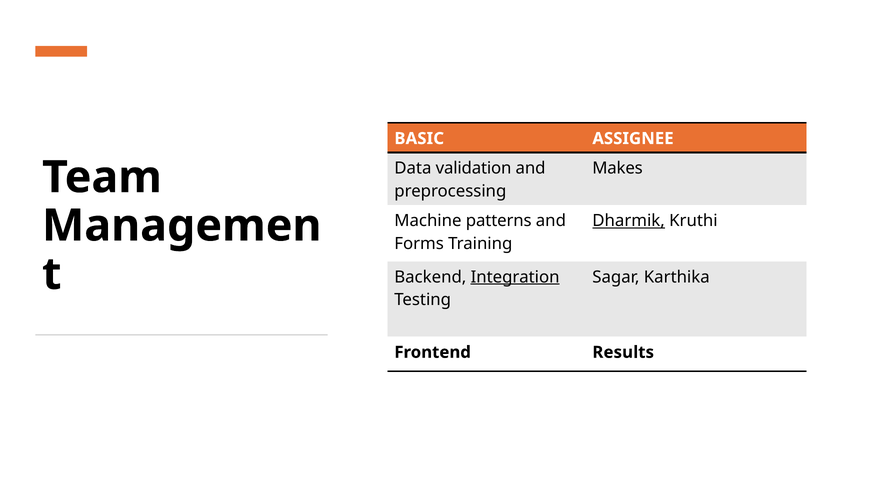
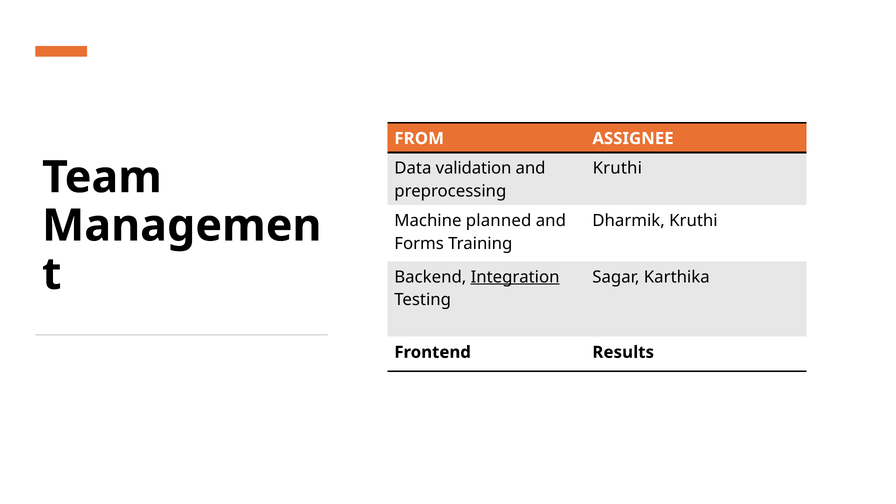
BASIC: BASIC -> FROM (419, 139)
Makes: Makes -> Kruthi (617, 168)
patterns: patterns -> planned (499, 221)
Dharmik underline: present -> none (629, 221)
